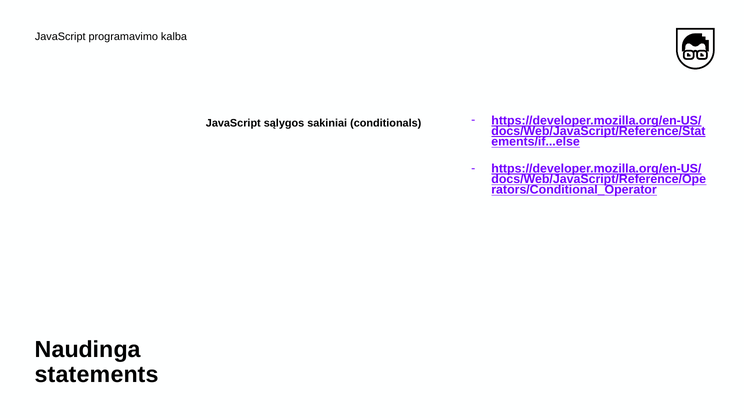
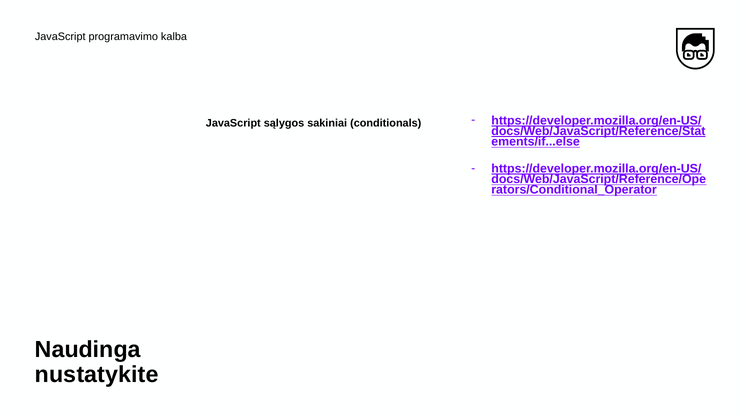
statements: statements -> nustatykite (97, 375)
